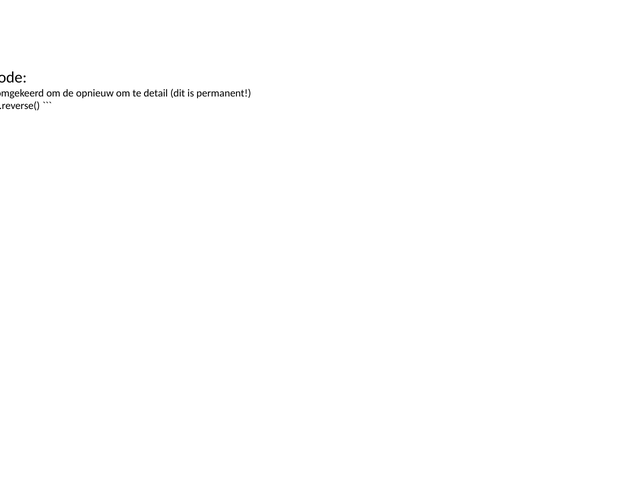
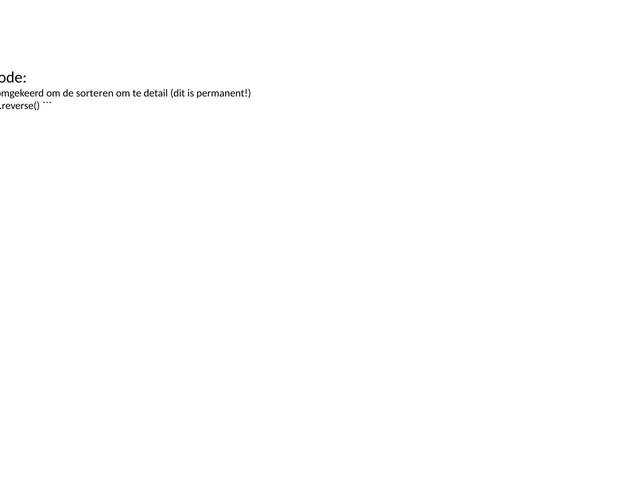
opnieuw: opnieuw -> sorteren (95, 93)
